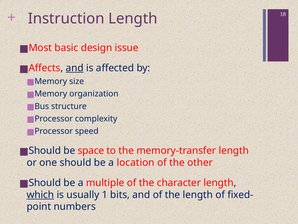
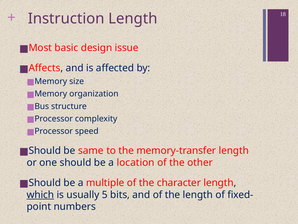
and underline: present -> none (75, 68)
space: space -> same (91, 150)
1: 1 -> 5 (105, 194)
